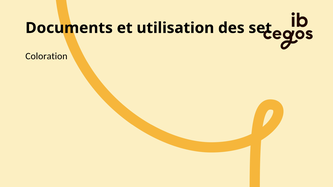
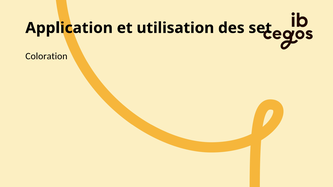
Documents: Documents -> Application (69, 28)
